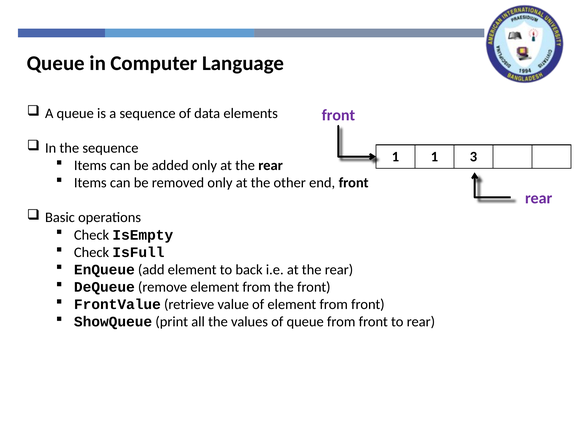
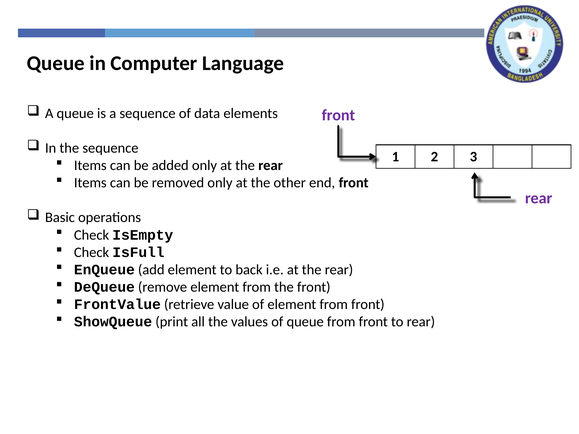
1 1: 1 -> 2 (434, 157)
